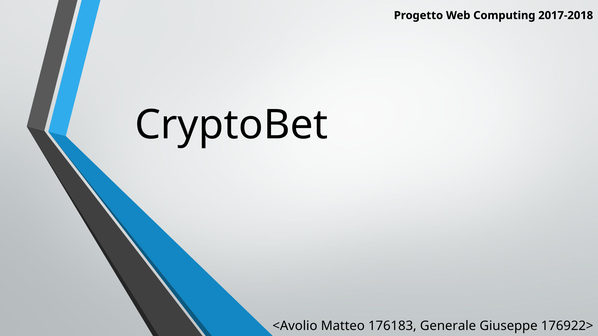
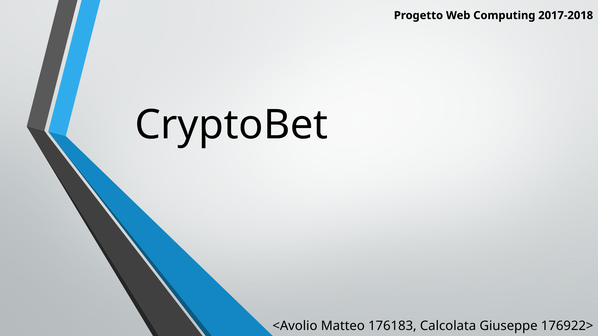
Generale: Generale -> Calcolata (448, 326)
